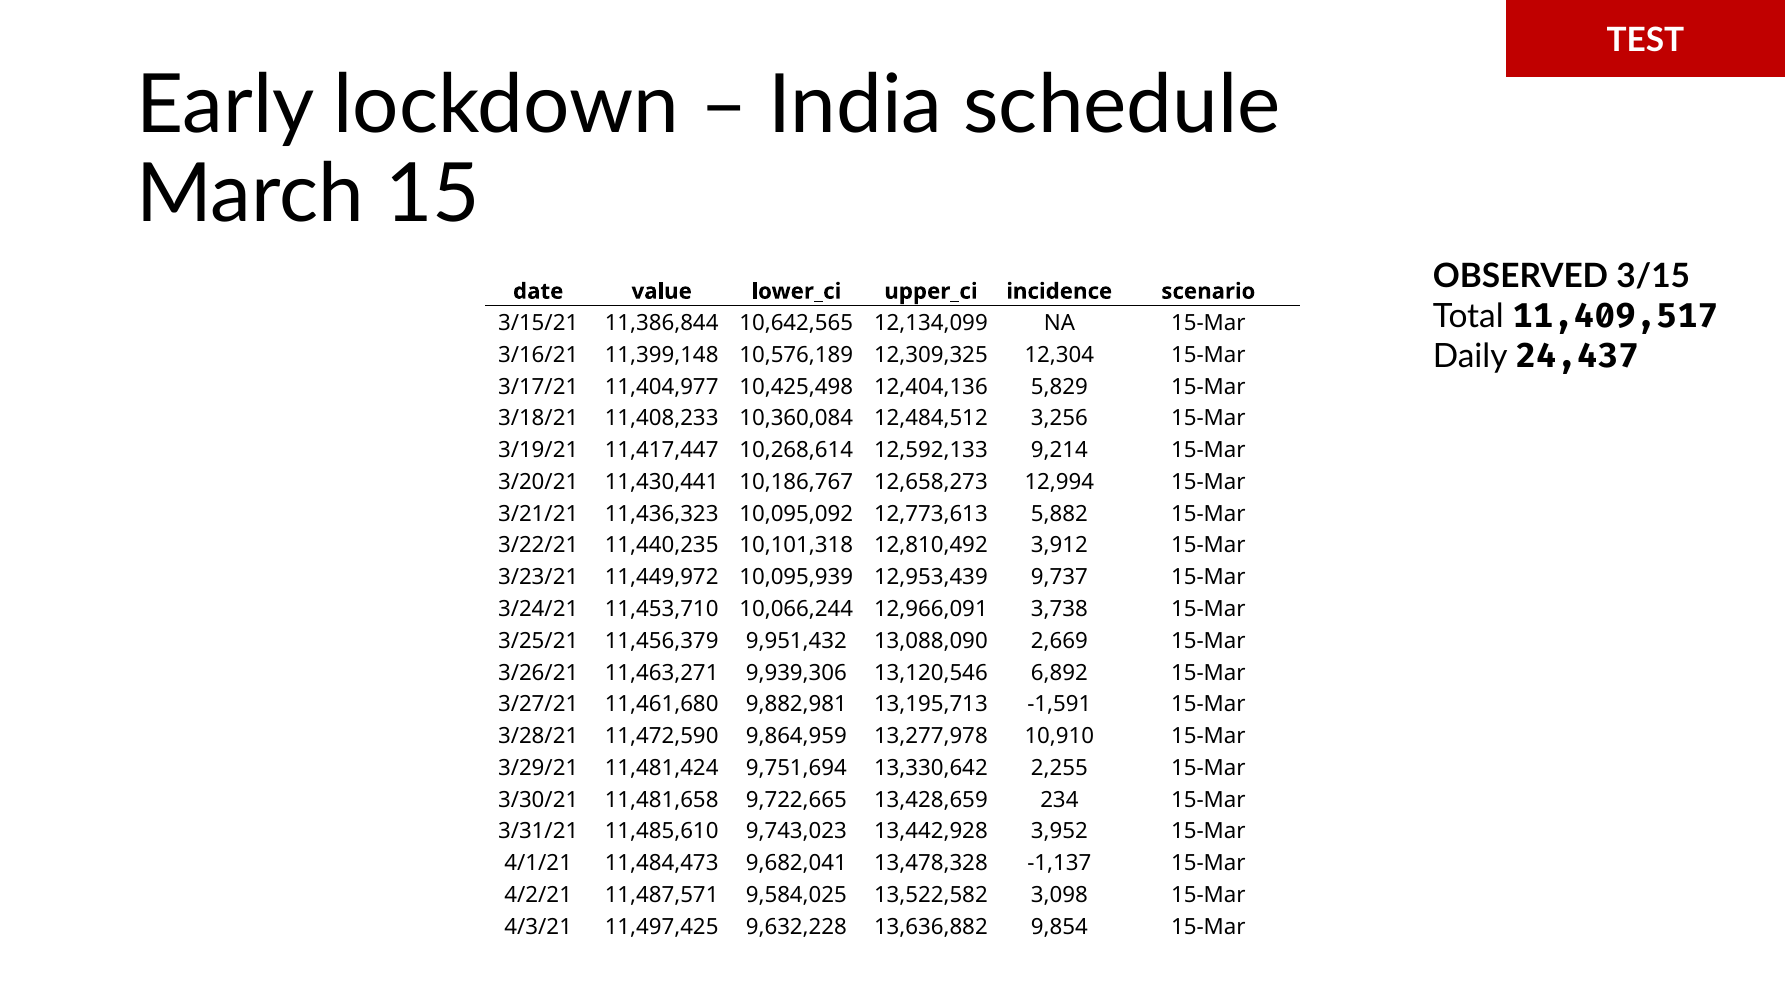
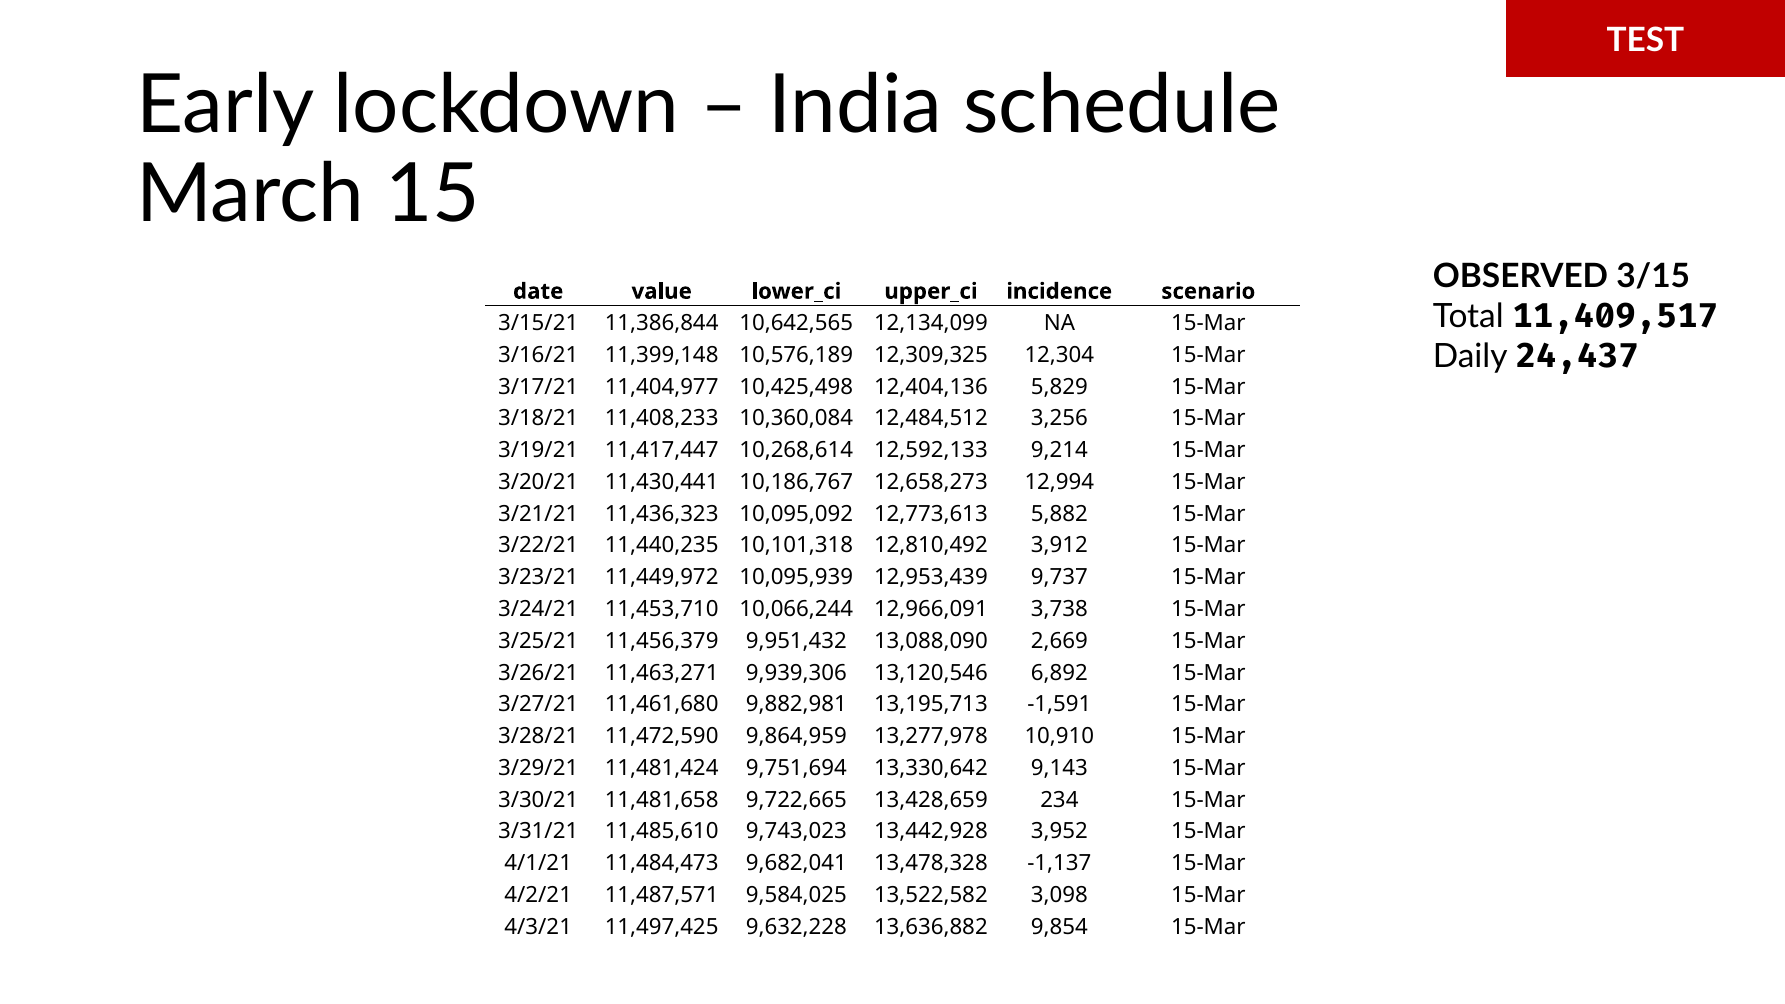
2,255: 2,255 -> 9,143 (1059, 768)
